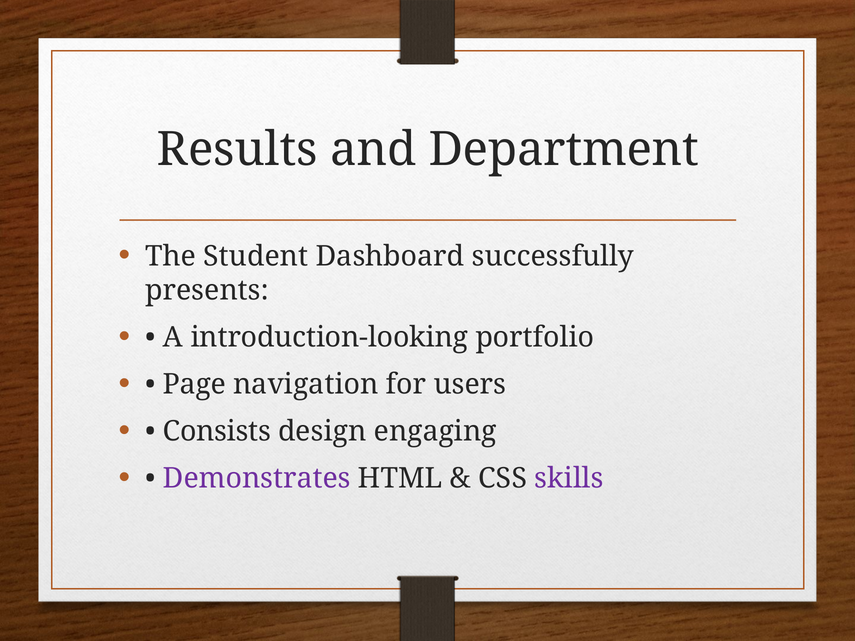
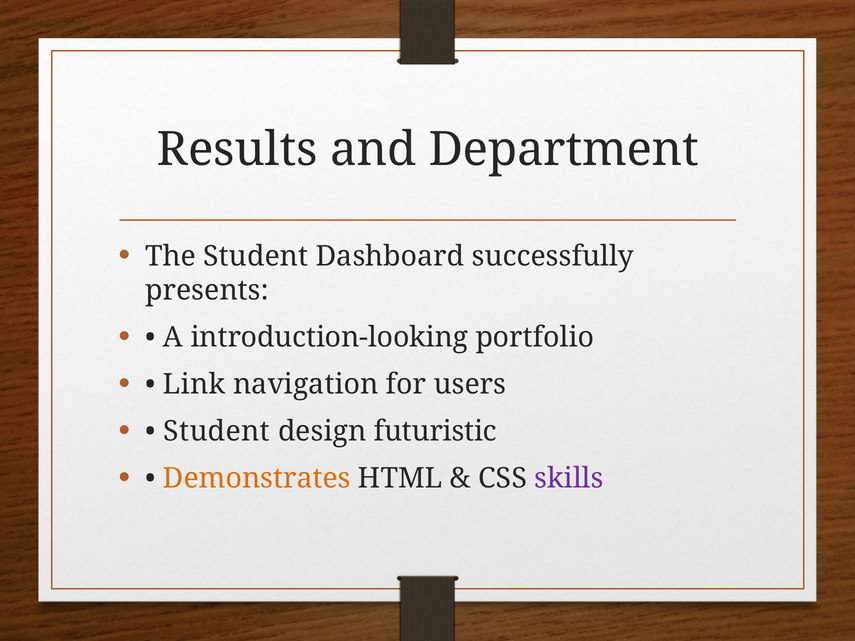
Page: Page -> Link (194, 384)
Consists: Consists -> Student (217, 431)
engaging: engaging -> futuristic (435, 431)
Demonstrates colour: purple -> orange (257, 479)
